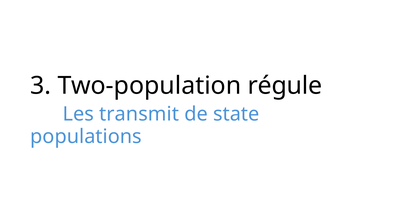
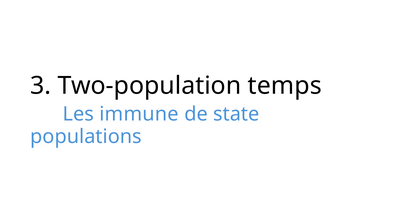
régule: régule -> temps (285, 86)
transmit: transmit -> immune (139, 114)
